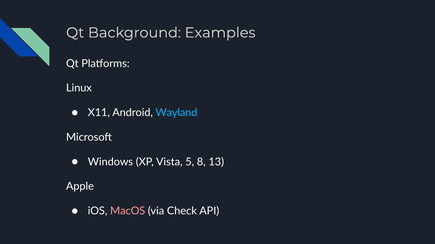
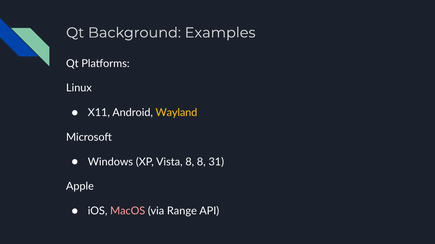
Wayland colour: light blue -> yellow (176, 113)
Vista 5: 5 -> 8 (190, 162)
13: 13 -> 31 (216, 162)
Check: Check -> Range (182, 212)
